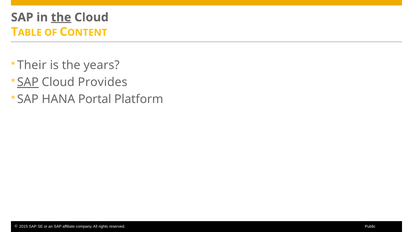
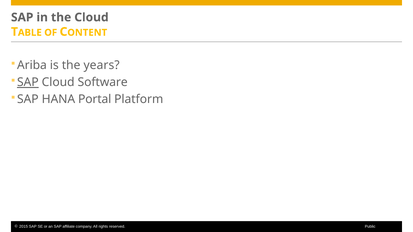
the underline: present -> none (61, 17)
Their: Their -> Ariba (32, 65)
Provides: Provides -> Software (103, 82)
